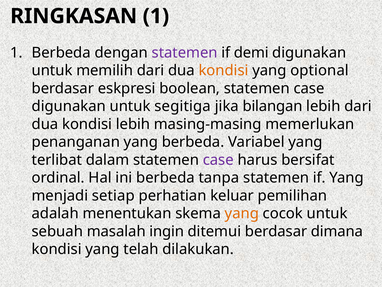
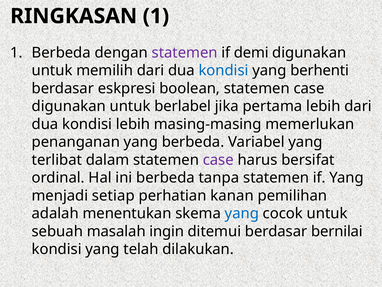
kondisi colour: orange -> blue (223, 70)
optional: optional -> berhenti (320, 70)
segitiga: segitiga -> berlabel (183, 106)
bilangan: bilangan -> pertama (272, 106)
keluar: keluar -> kanan (232, 195)
yang colour: orange -> blue (242, 213)
dimana: dimana -> bernilai (337, 231)
